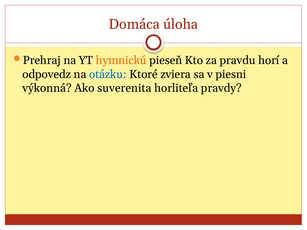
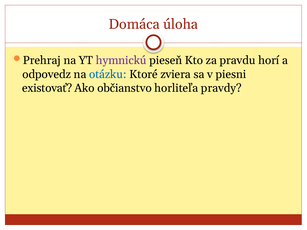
hymnickú colour: orange -> purple (121, 60)
výkonná: výkonná -> existovať (47, 88)
suverenita: suverenita -> občianstvo (125, 88)
